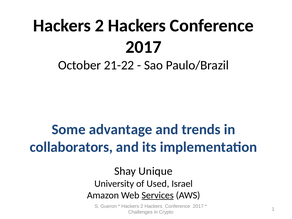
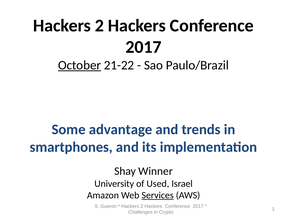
October underline: none -> present (80, 65)
collaborators: collaborators -> smartphones (71, 147)
Unique: Unique -> Winner (156, 171)
